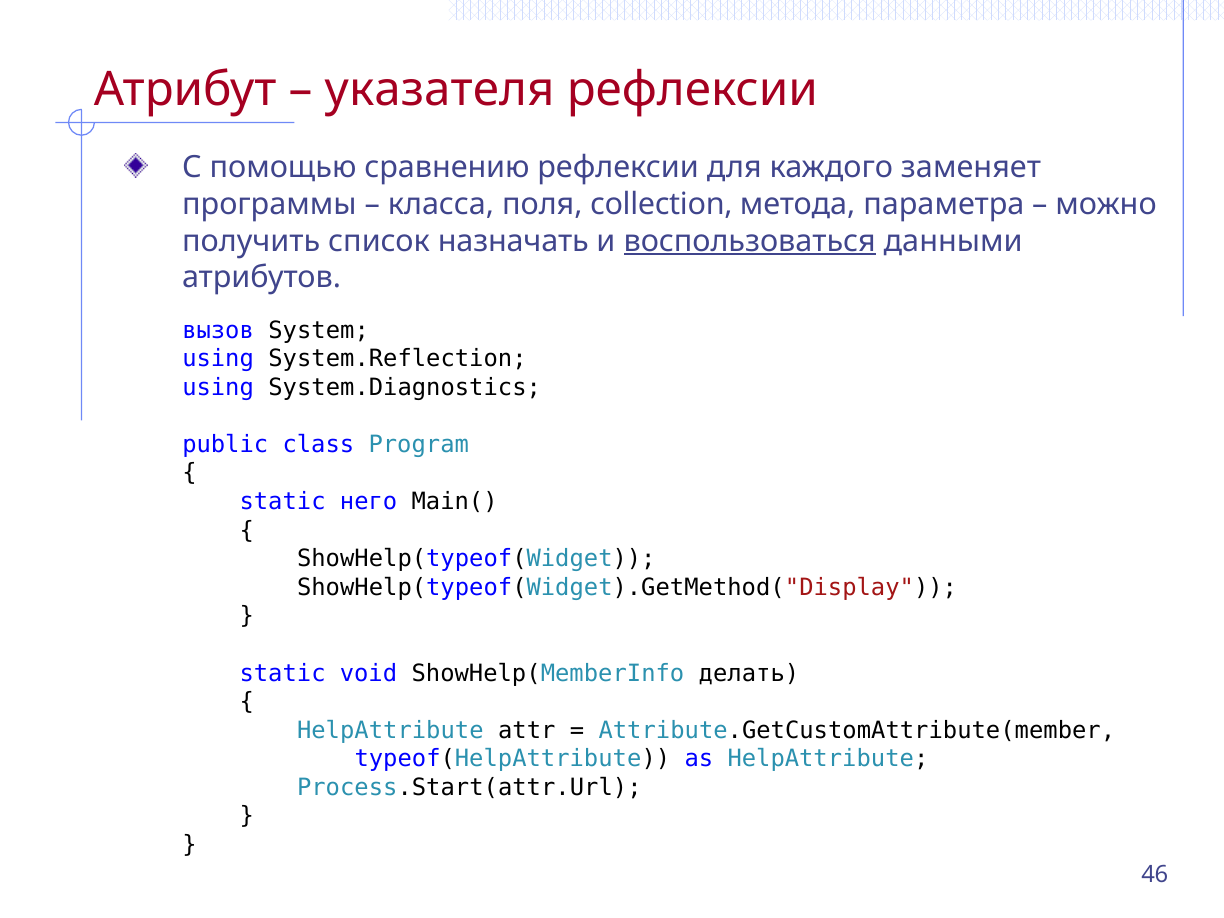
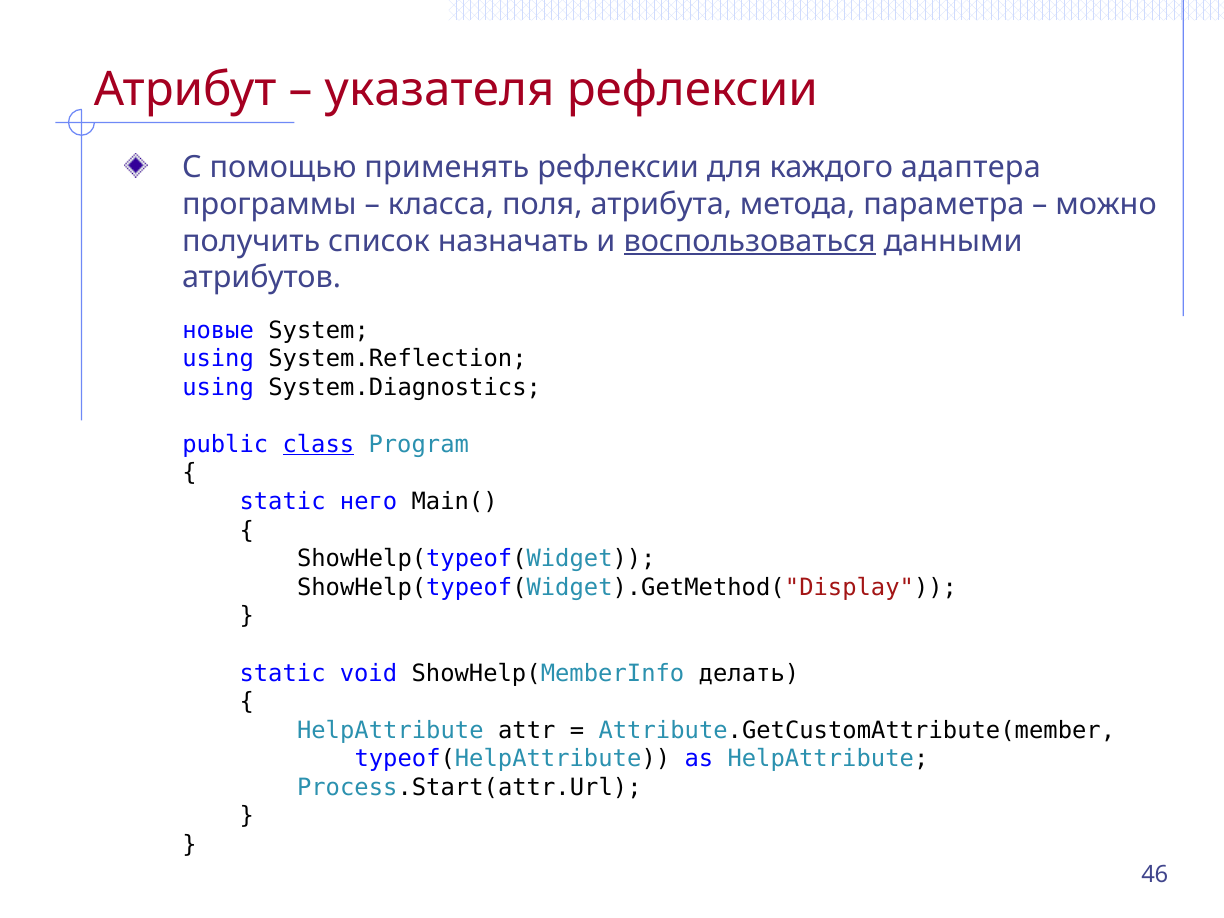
сравнению: сравнению -> применять (447, 168)
заменяет: заменяет -> адаптера (971, 168)
collection: collection -> атрибута (661, 204)
вызов: вызов -> новые (218, 330)
class underline: none -> present (318, 445)
